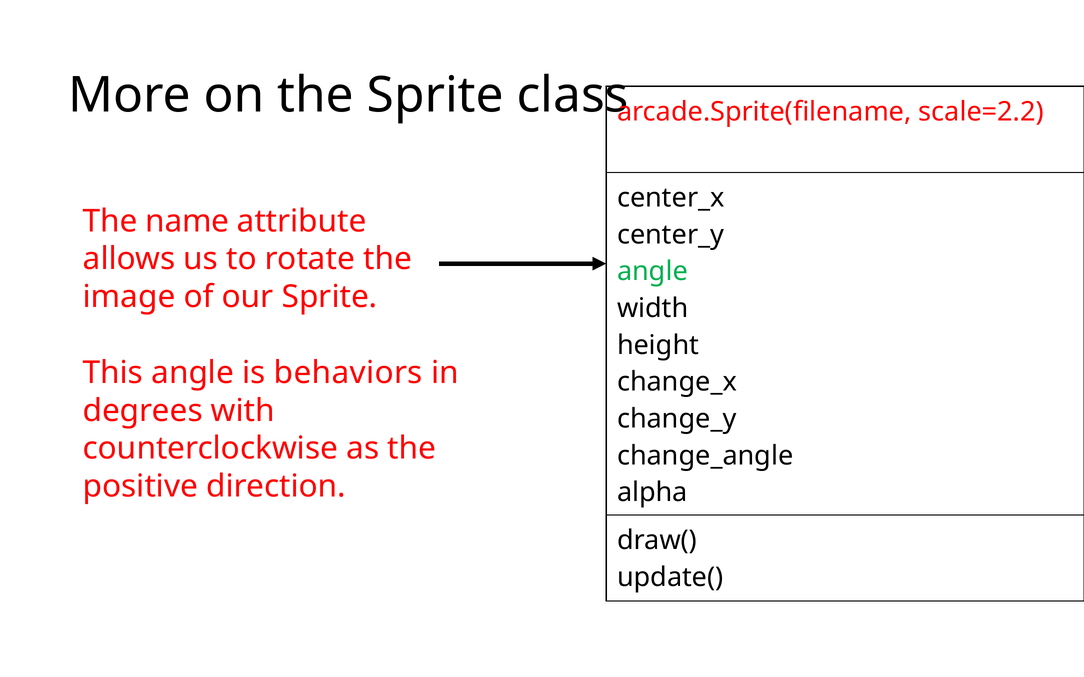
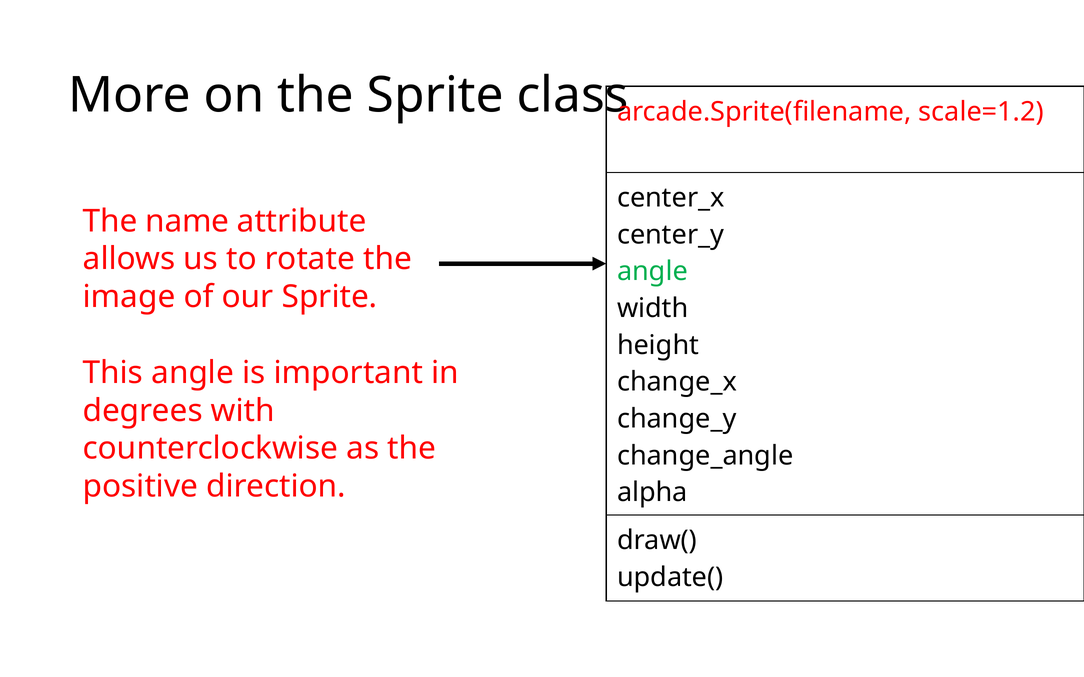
scale=2.2: scale=2.2 -> scale=1.2 (981, 112)
behaviors: behaviors -> important (348, 373)
